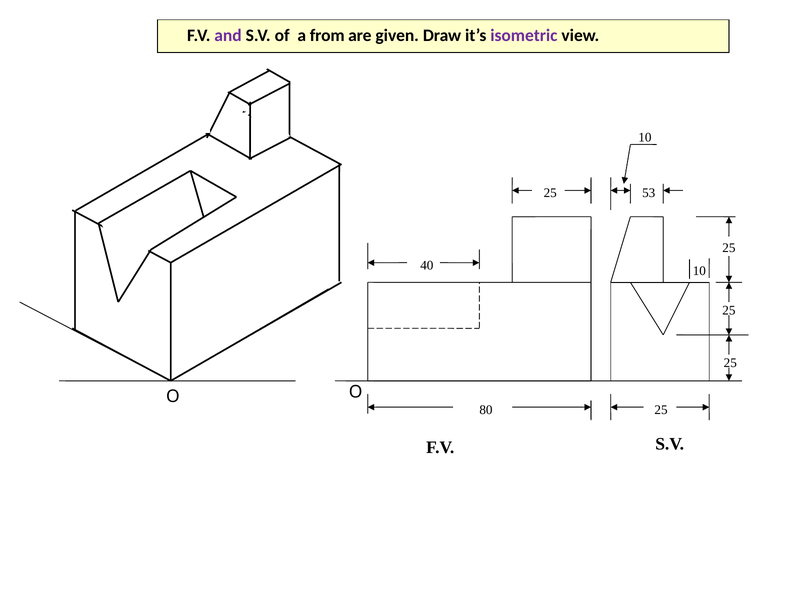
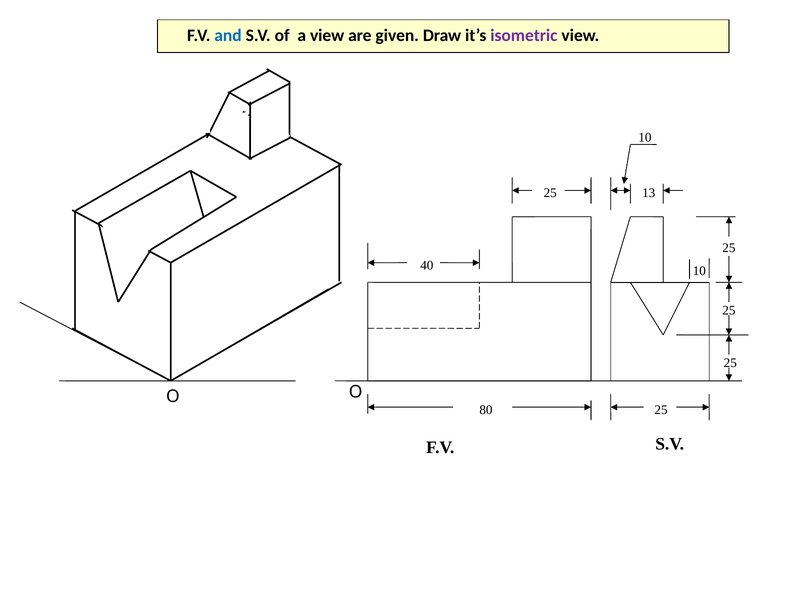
and colour: purple -> blue (228, 35)
a from: from -> view (327, 35)
53: 53 -> 13 (649, 193)
